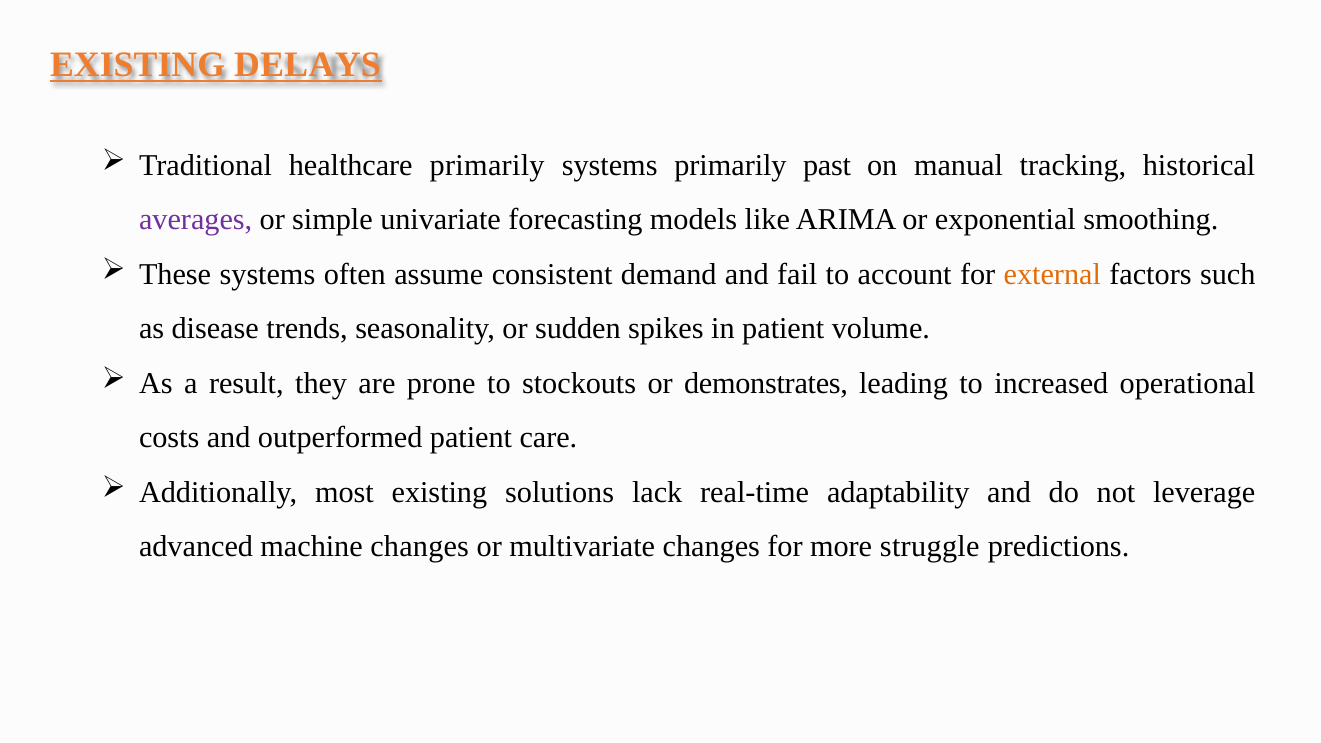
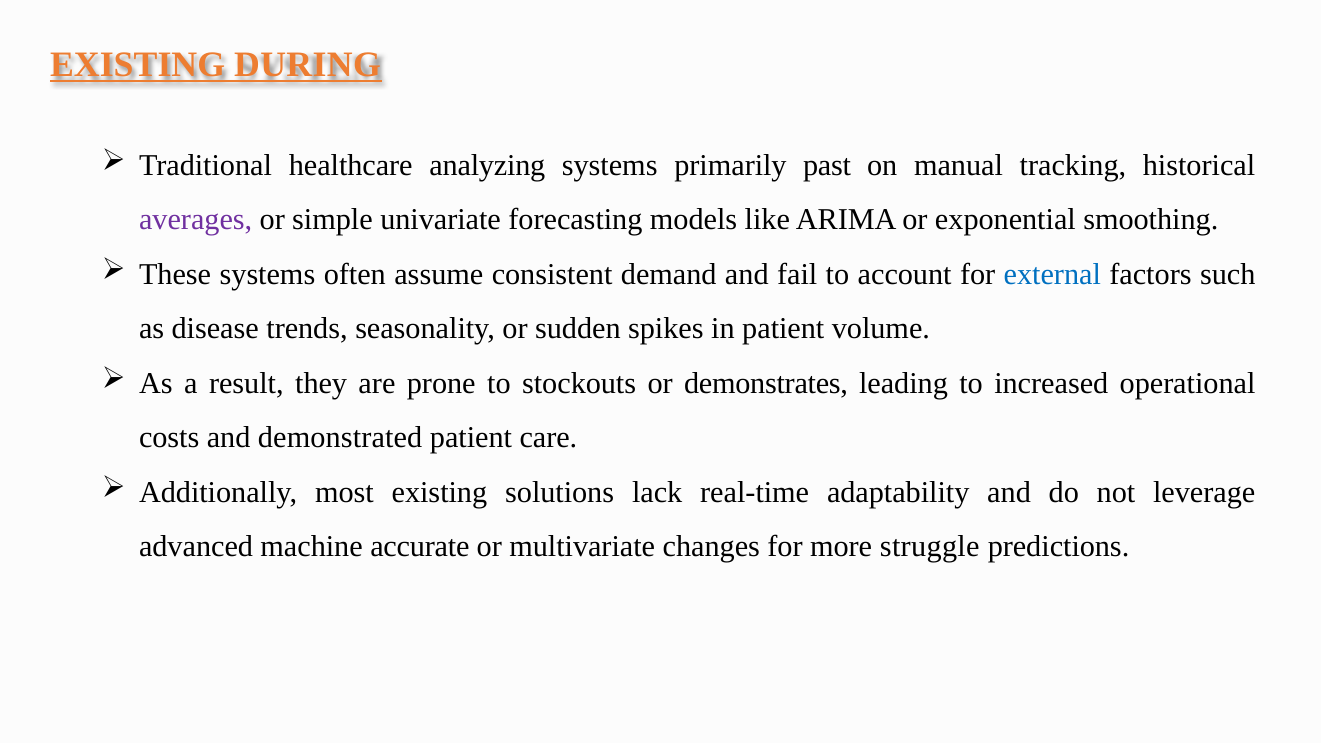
DELAYS: DELAYS -> DURING (307, 65)
healthcare primarily: primarily -> analyzing (487, 165)
external colour: orange -> blue (1052, 274)
outperformed: outperformed -> demonstrated (340, 438)
machine changes: changes -> accurate (420, 547)
